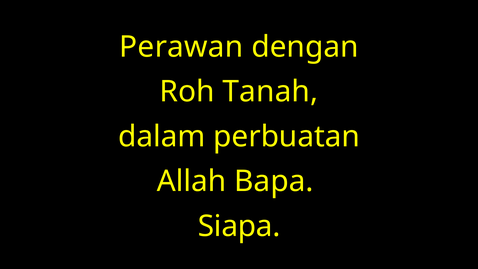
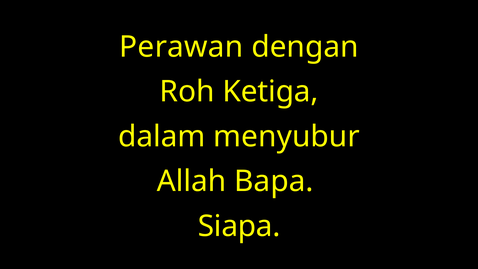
Tanah: Tanah -> Ketiga (270, 92)
perbuatan: perbuatan -> menyubur (287, 137)
